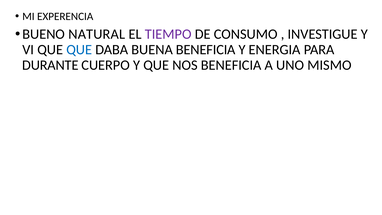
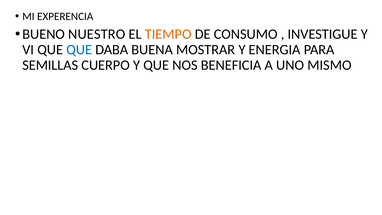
NATURAL: NATURAL -> NUESTRO (97, 34)
TIEMPO colour: purple -> orange (168, 34)
BUENA BENEFICIA: BENEFICIA -> MOSTRAR (206, 50)
DURANTE: DURANTE -> SEMILLAS (50, 65)
